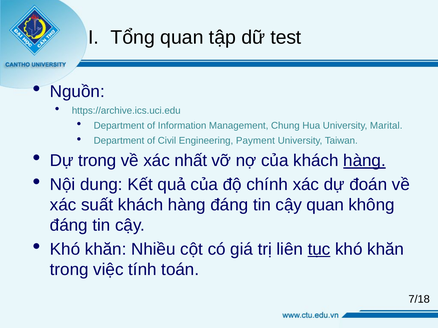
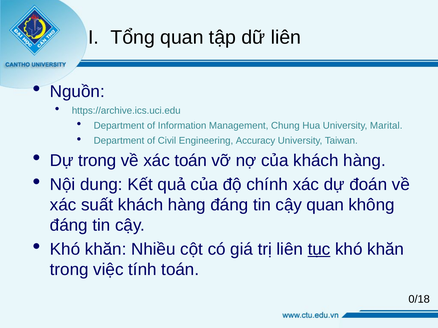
dữ test: test -> liên (286, 38)
Payment: Payment -> Accuracy (256, 141)
xác nhất: nhất -> toán (191, 161)
hàng underline: present -> none (365, 161)
7/18: 7/18 -> 0/18 (419, 300)
